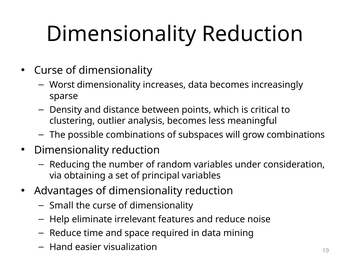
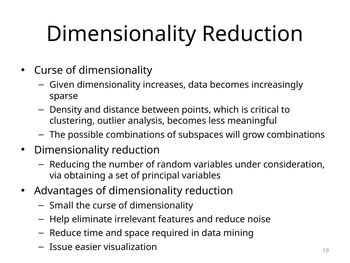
Worst: Worst -> Given (62, 85)
Hand: Hand -> Issue (61, 247)
